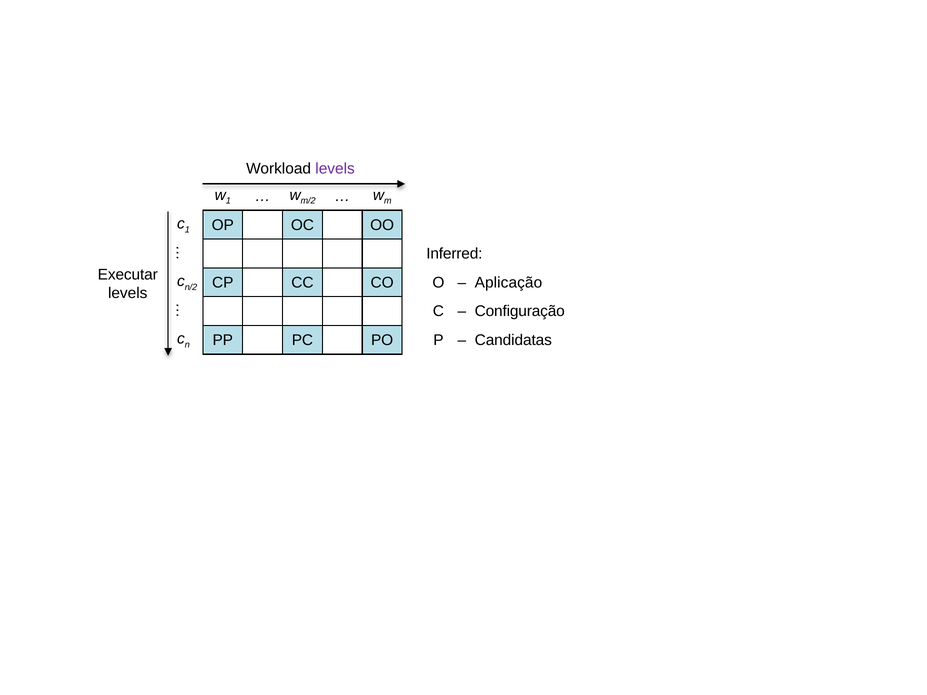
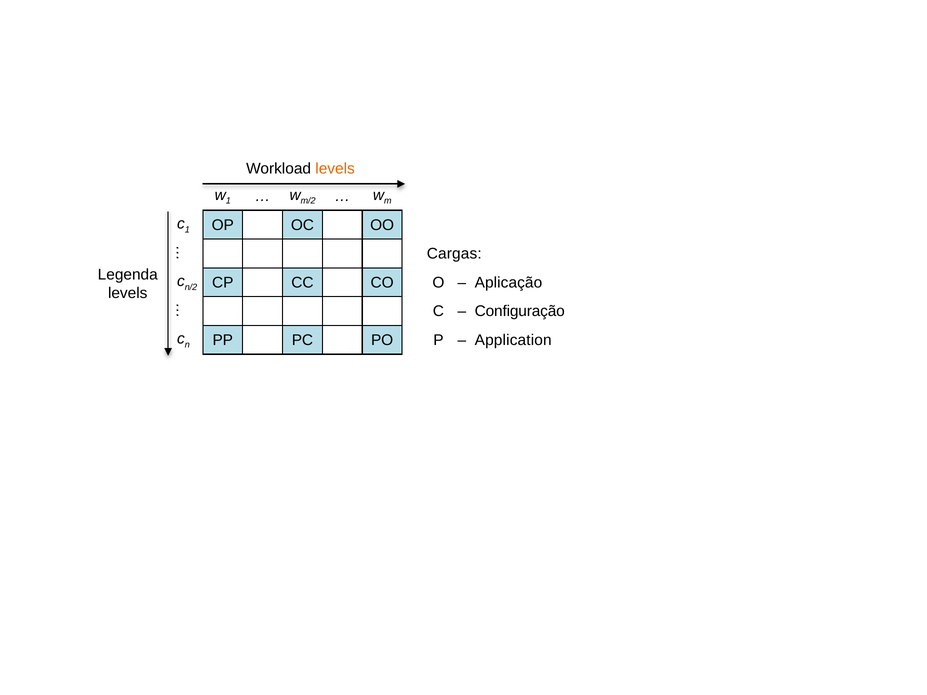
levels colour: purple -> orange (335, 169)
Inferred: Inferred -> Cargas (454, 254)
Executar: Executar -> Legenda (128, 275)
Candidatas: Candidatas -> Application (513, 340)
